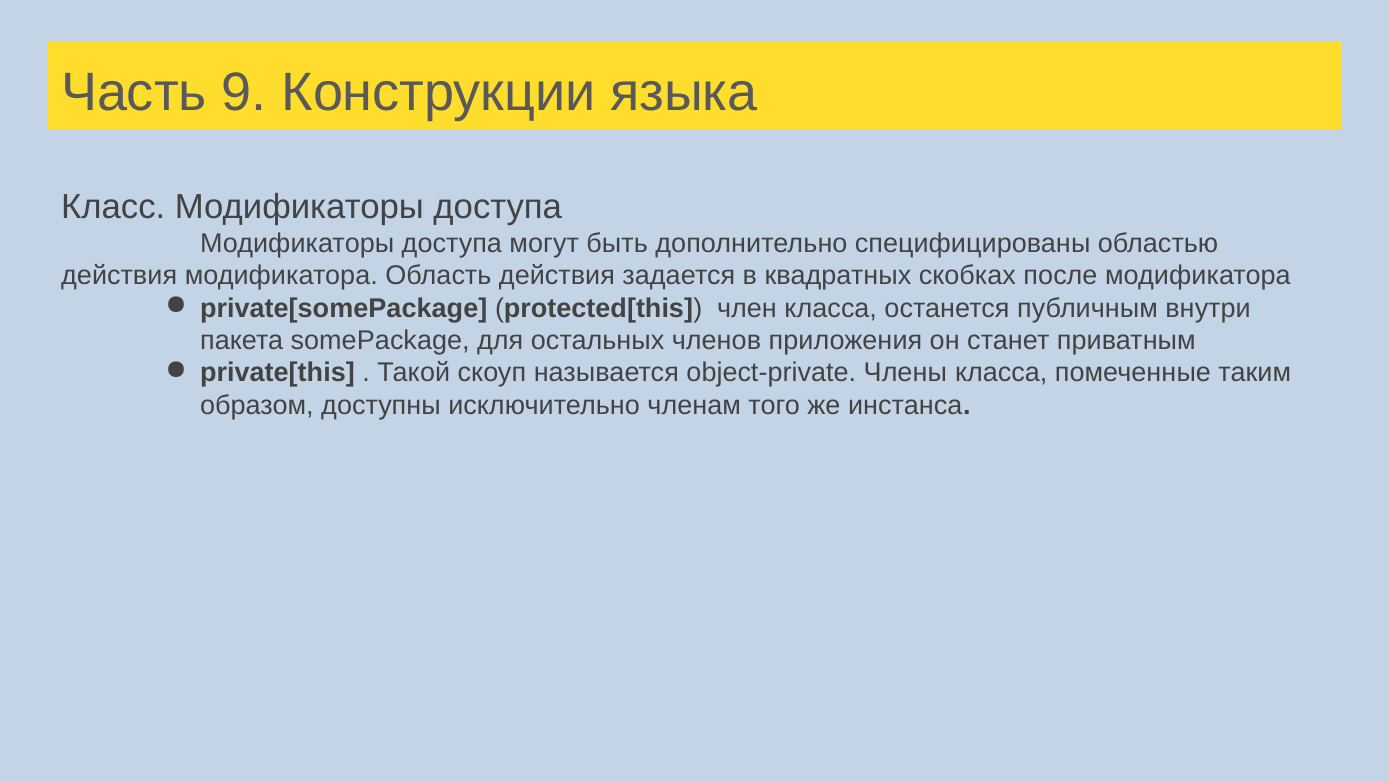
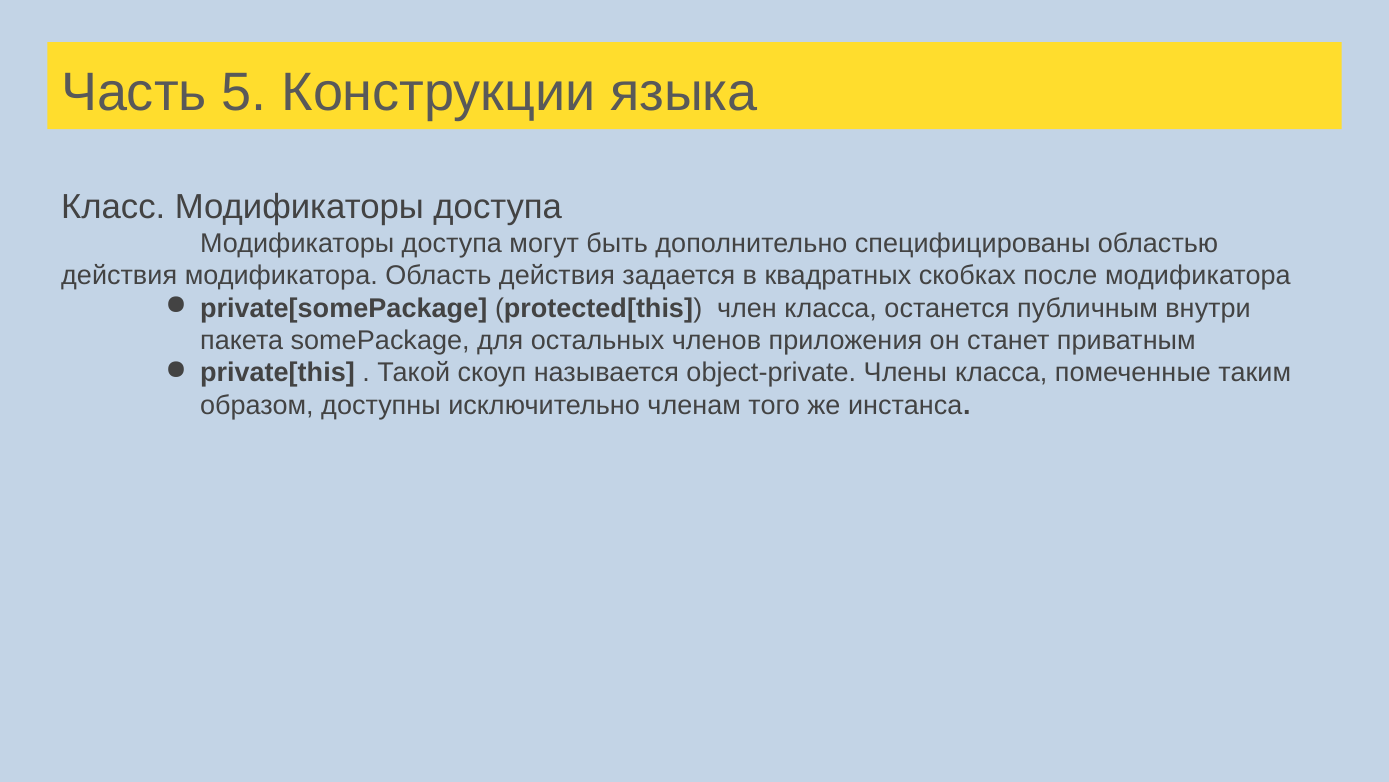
9: 9 -> 5 (244, 92)
